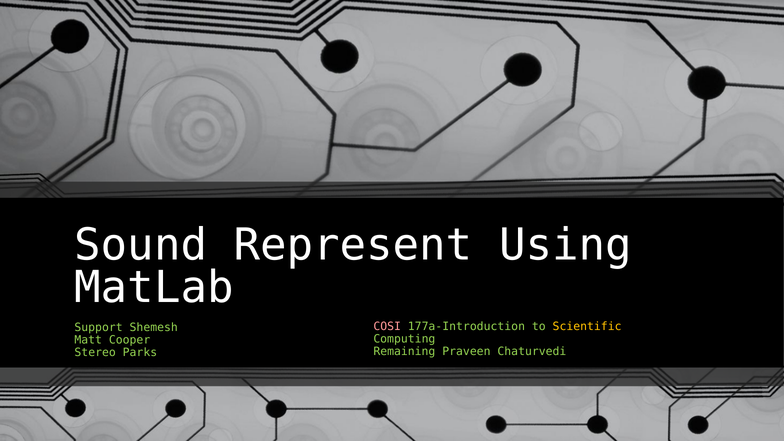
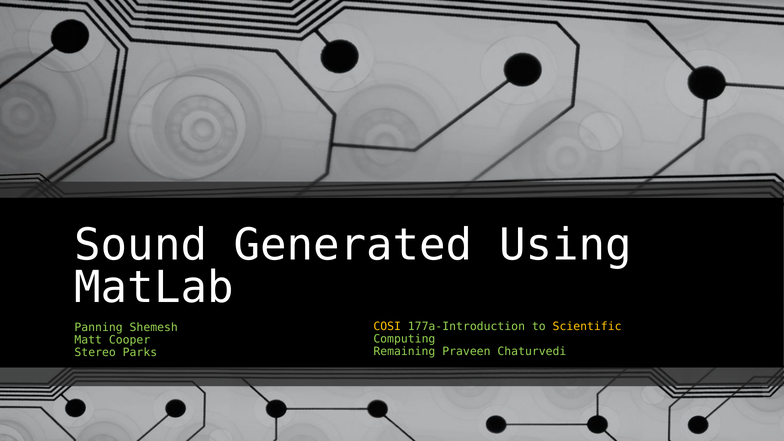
Represent: Represent -> Generated (353, 245)
COSI colour: pink -> yellow (387, 327)
Support: Support -> Panning (99, 328)
